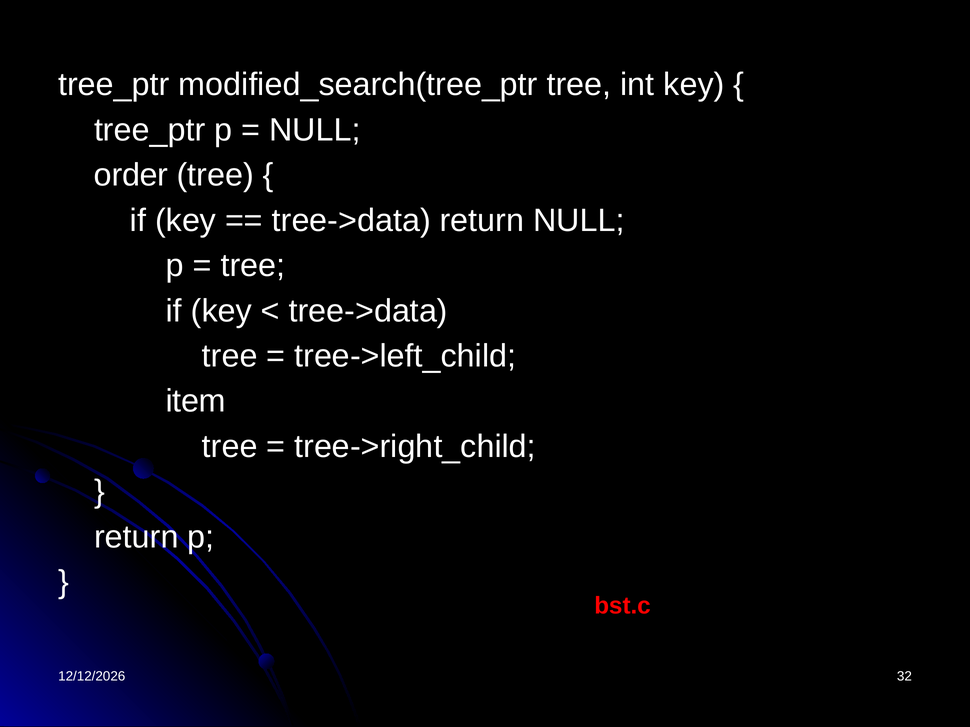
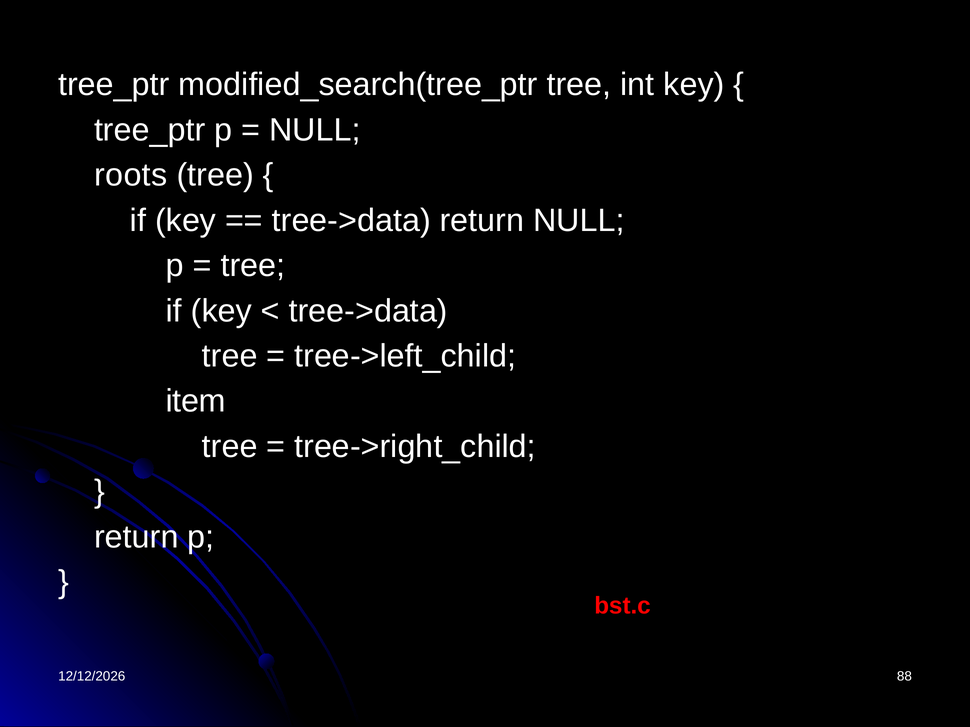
order: order -> roots (131, 175)
32: 32 -> 88 (904, 677)
